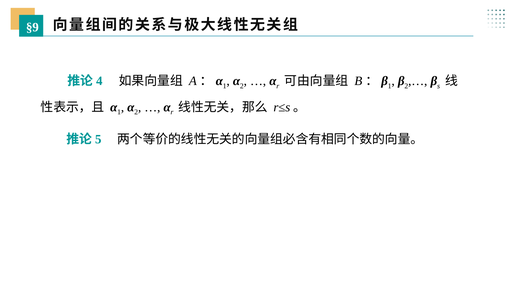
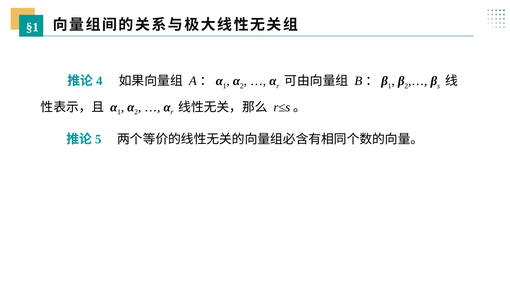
§9: §9 -> §1 (32, 27)
